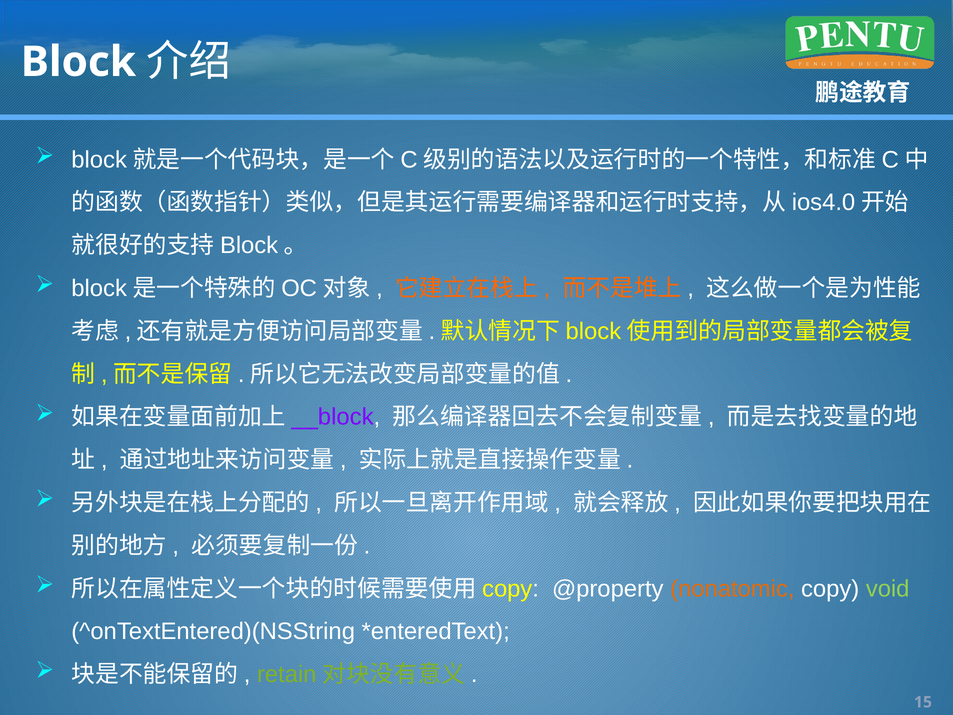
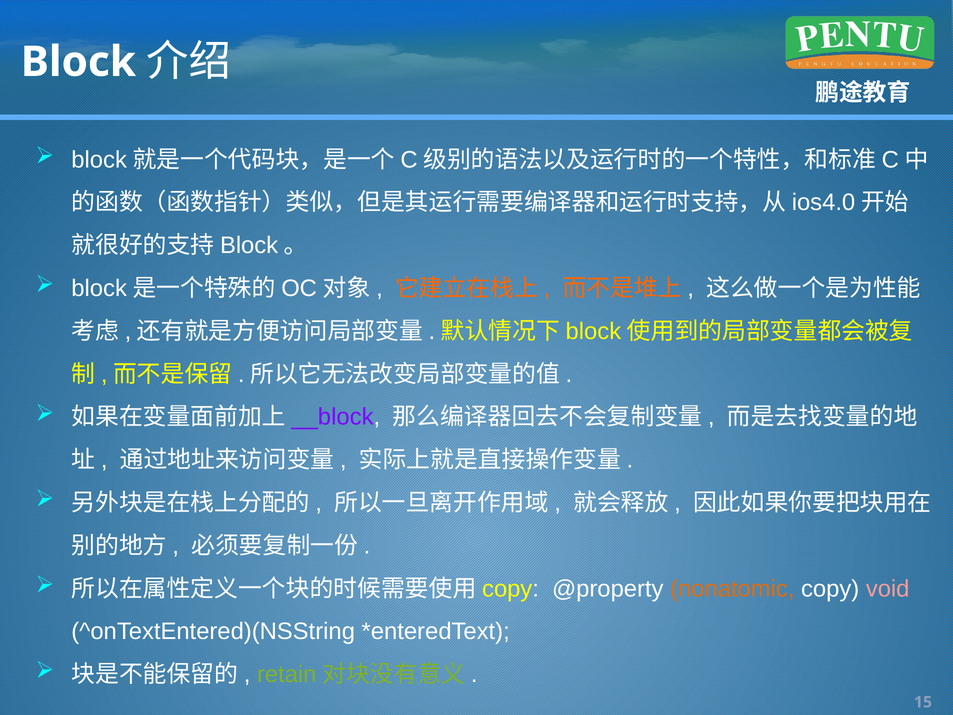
void colour: light green -> pink (888, 589)
